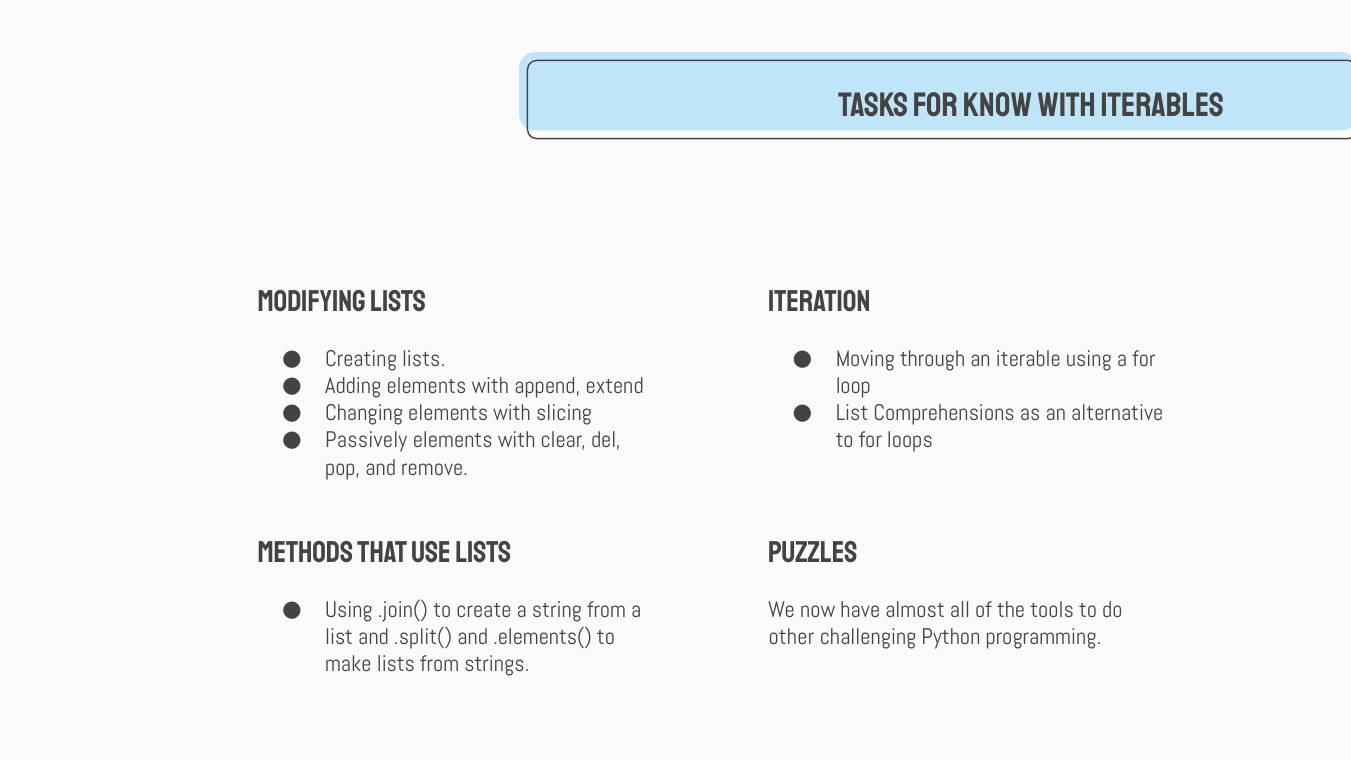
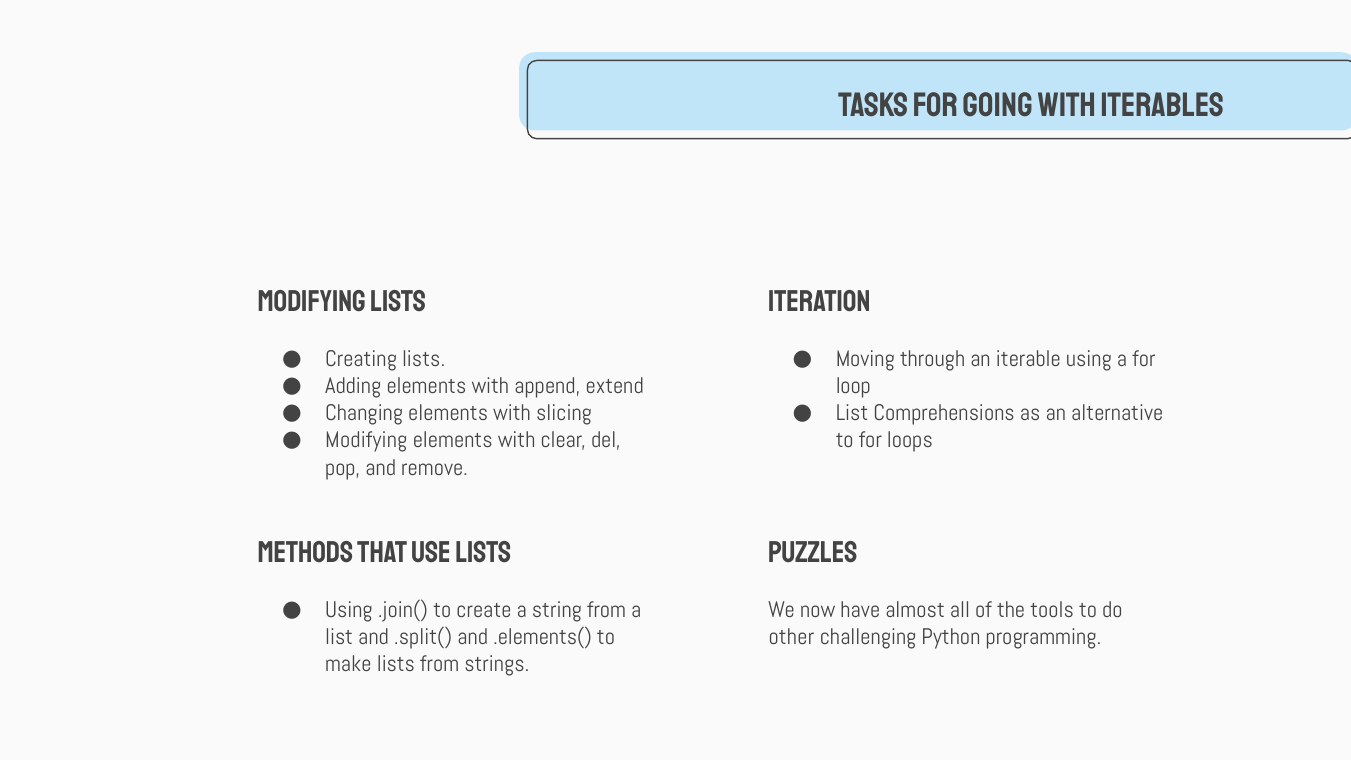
know: know -> going (998, 105)
Passively: Passively -> Modifying (366, 441)
